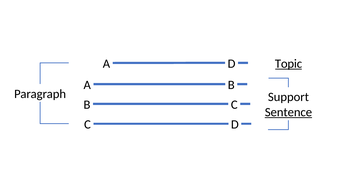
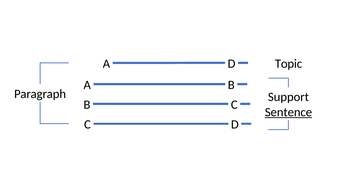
Topic underline: present -> none (289, 63)
